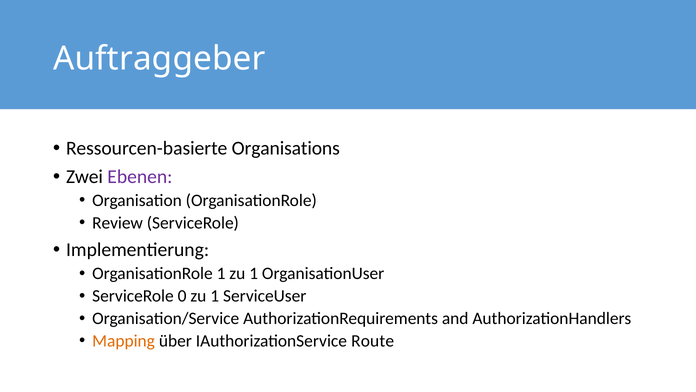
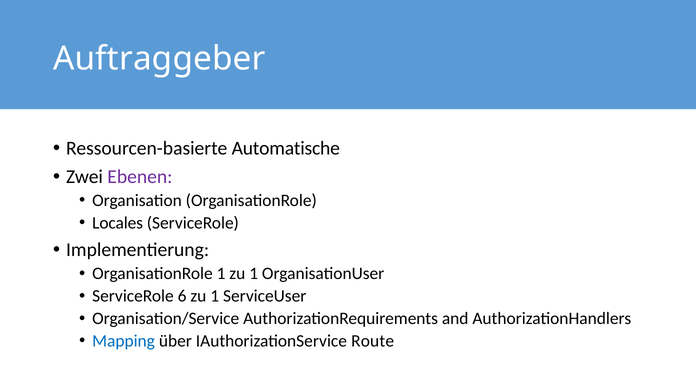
Organisations: Organisations -> Automatische (286, 148)
Review: Review -> Locales (118, 222)
0: 0 -> 6 (182, 296)
Mapping colour: orange -> blue (124, 341)
